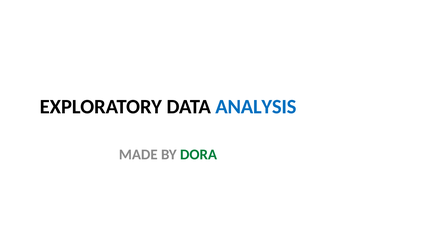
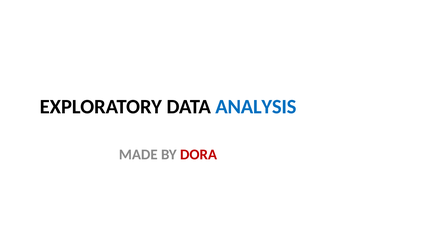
DORA colour: green -> red (199, 154)
